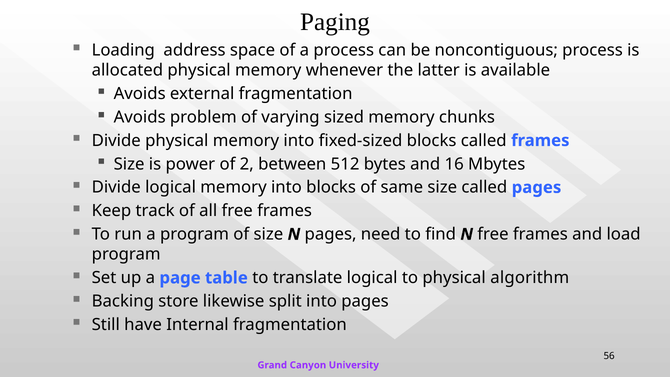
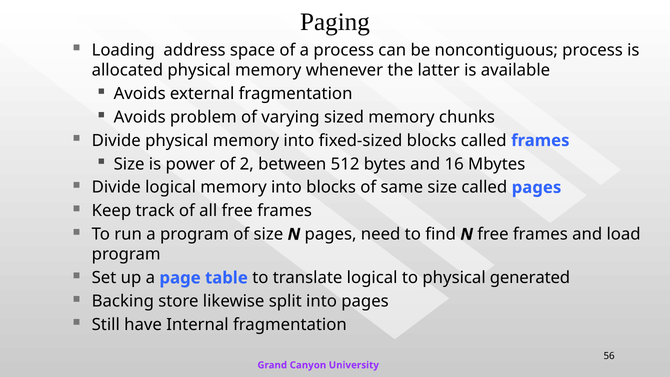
algorithm: algorithm -> generated (530, 278)
